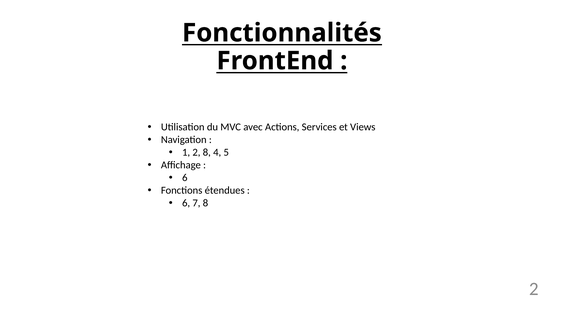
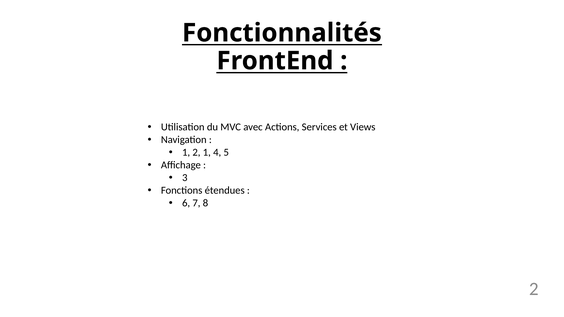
2 8: 8 -> 1 (207, 153)
6: 6 -> 3 (185, 178)
